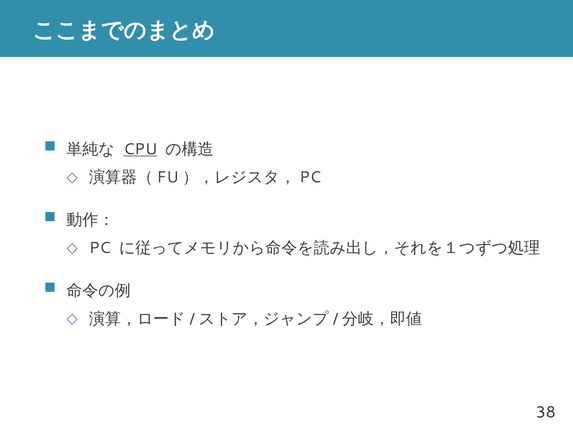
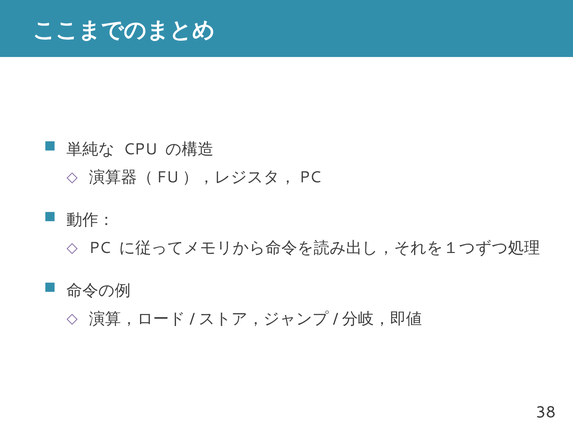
CPU underline: present -> none (140, 149)
